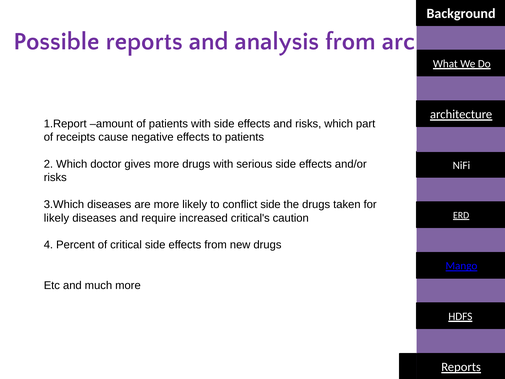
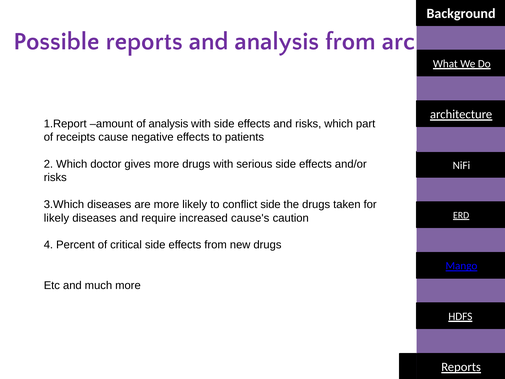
of patients: patients -> analysis (168, 124)
critical's: critical's -> cause's (250, 218)
